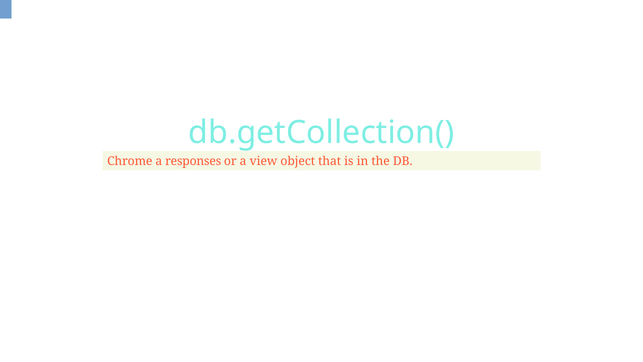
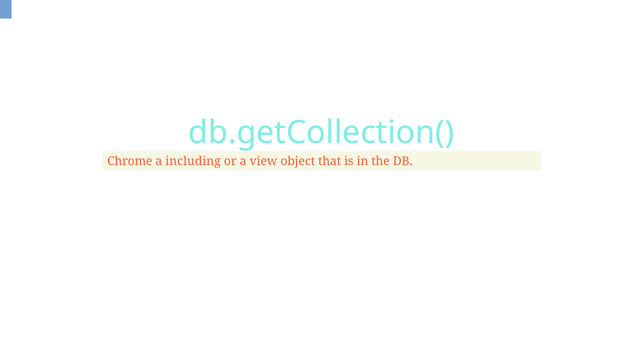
responses: responses -> including (193, 161)
